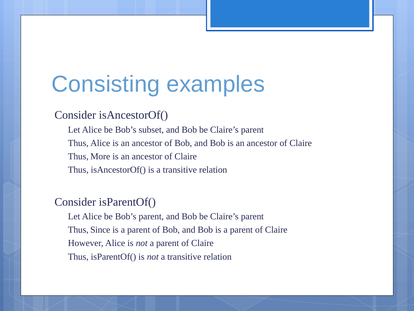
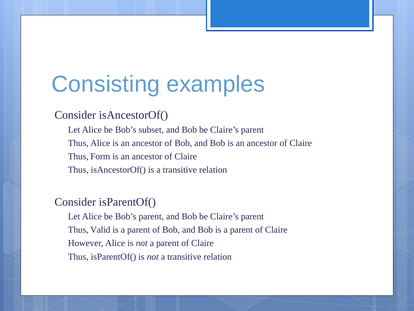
More: More -> Form (100, 156)
Since: Since -> Valid (100, 230)
